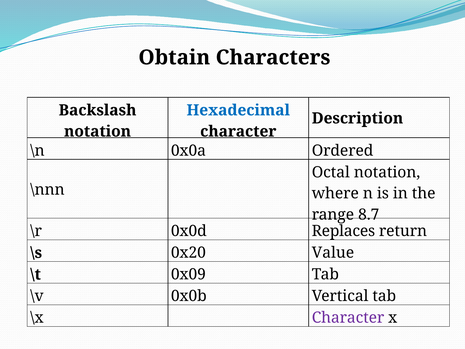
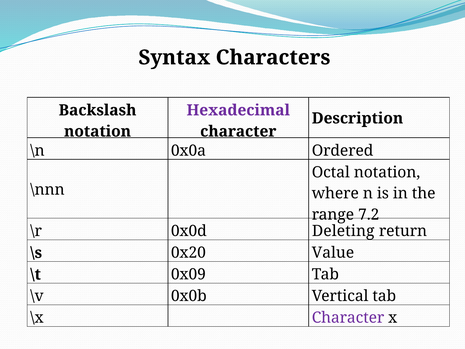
Obtain: Obtain -> Syntax (174, 57)
Hexadecimal colour: blue -> purple (238, 110)
8.7: 8.7 -> 7.2 (369, 214)
Replaces: Replaces -> Deleting (343, 231)
